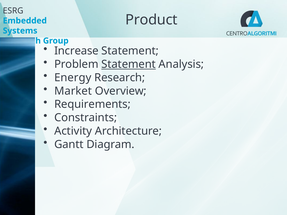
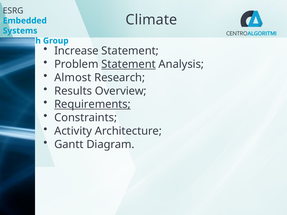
Product: Product -> Climate (151, 20)
Energy: Energy -> Almost (73, 78)
Market: Market -> Results (73, 91)
Requirements underline: none -> present (92, 104)
